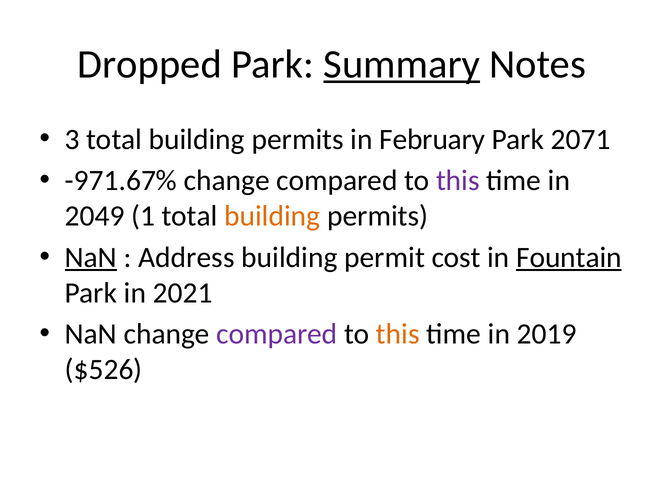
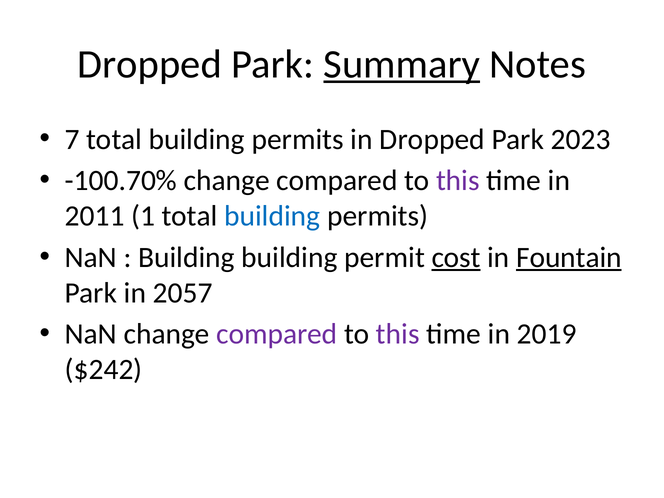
3: 3 -> 7 (72, 139)
in February: February -> Dropped (432, 139)
2071: 2071 -> 2023 (581, 139)
-971.67%: -971.67% -> -100.70% (121, 181)
2049: 2049 -> 2011 (95, 216)
building colour: orange -> blue (272, 216)
NaN underline: present -> none (91, 257)
Address: Address -> Building (186, 257)
cost underline: none -> present (456, 257)
2021: 2021 -> 2057 (183, 293)
this colour: orange -> purple (398, 334)
$526: $526 -> $242 (104, 370)
